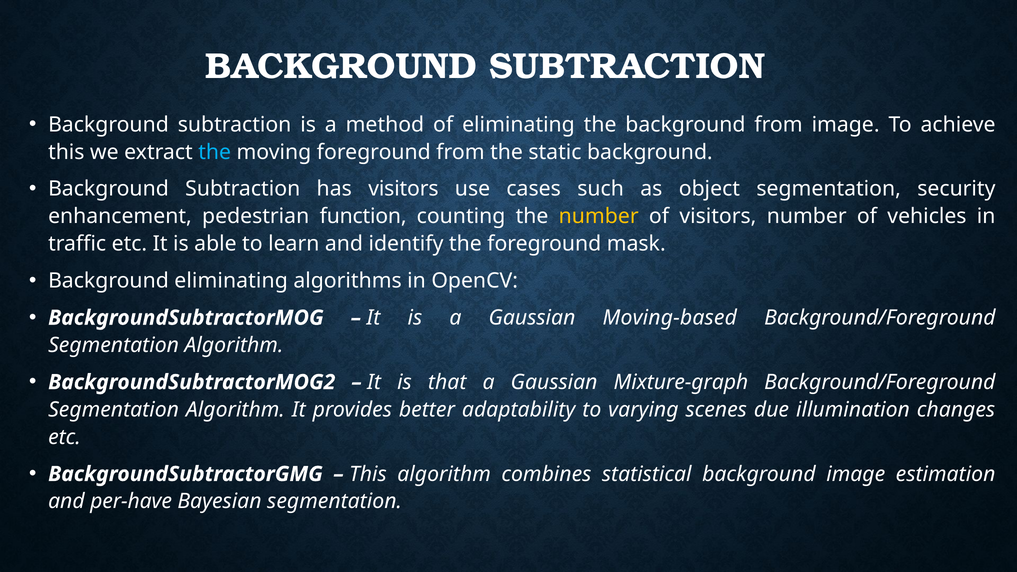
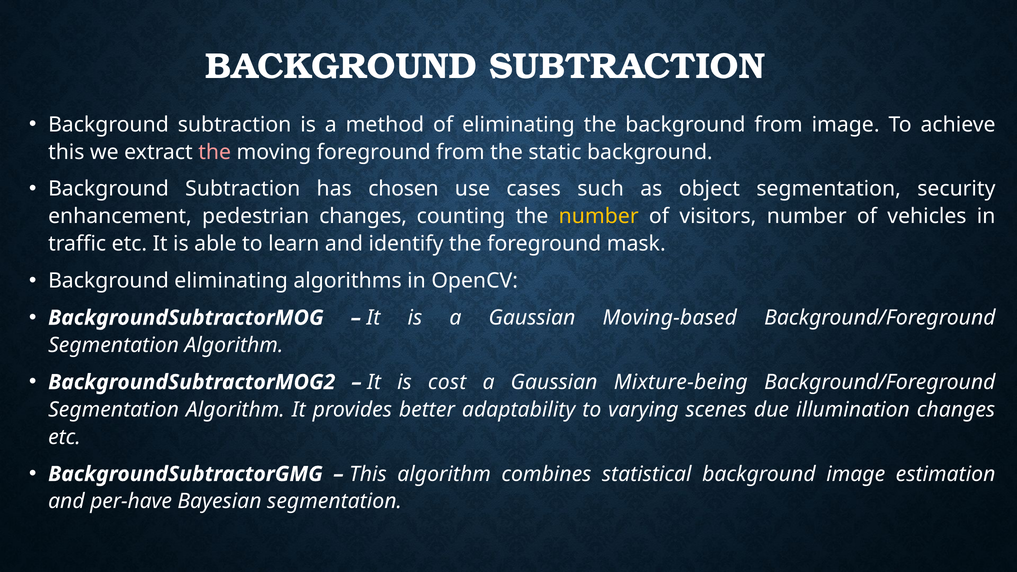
the colour: light blue -> pink (215, 152)
has visitors: visitors -> chosen (403, 189)
pedestrian function: function -> changes (363, 216)
that: that -> cost (447, 382)
Mixture-graph: Mixture-graph -> Mixture-being (681, 382)
